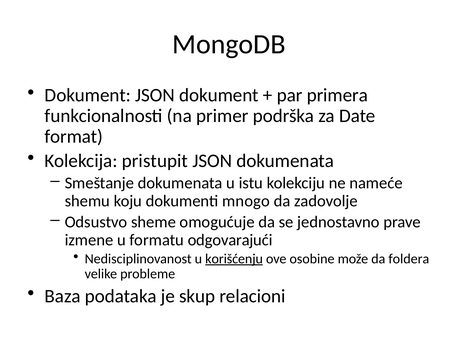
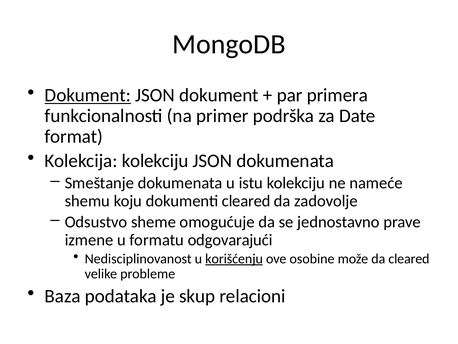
Dokument underline: none -> present (88, 95)
Kolekcija pristupit: pristupit -> kolekciju (155, 161)
dokumenti mnogo: mnogo -> cleared (246, 201)
da foldera: foldera -> cleared (409, 258)
